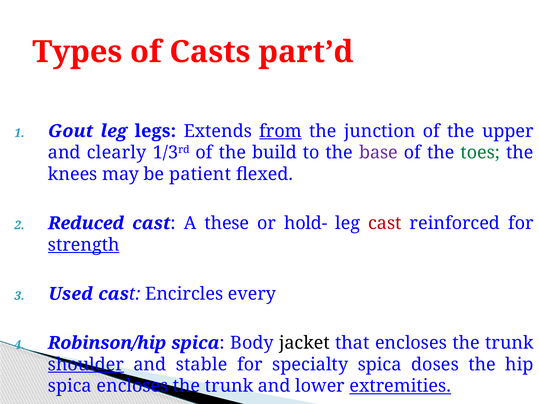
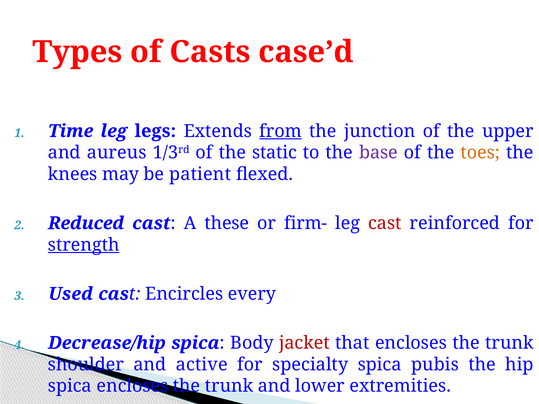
part’d: part’d -> case’d (306, 52)
Gout: Gout -> Time (71, 131)
clearly: clearly -> aureus (117, 153)
build: build -> static (275, 153)
toes colour: green -> orange (480, 153)
hold-: hold- -> firm- (306, 223)
Robinson/hip: Robinson/hip -> Decrease/hip (107, 343)
jacket colour: black -> red (304, 343)
shoulder underline: present -> none (86, 365)
stable: stable -> active (202, 365)
doses: doses -> pubis (435, 365)
extremities underline: present -> none (400, 386)
